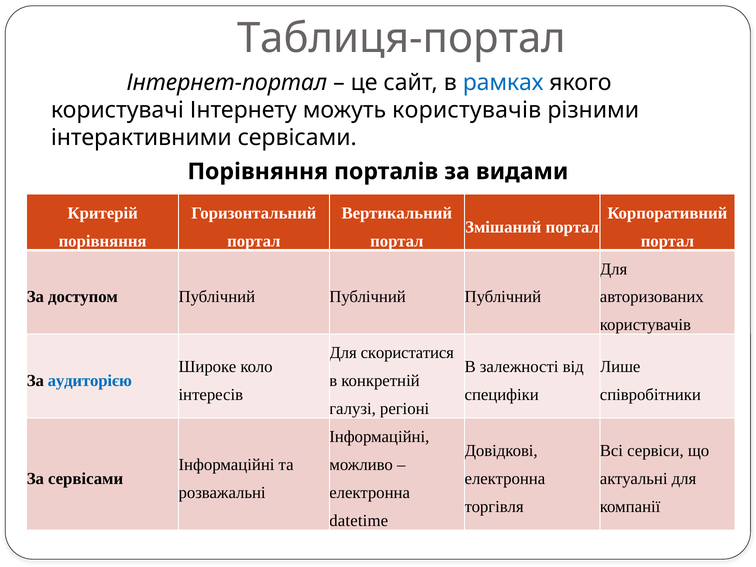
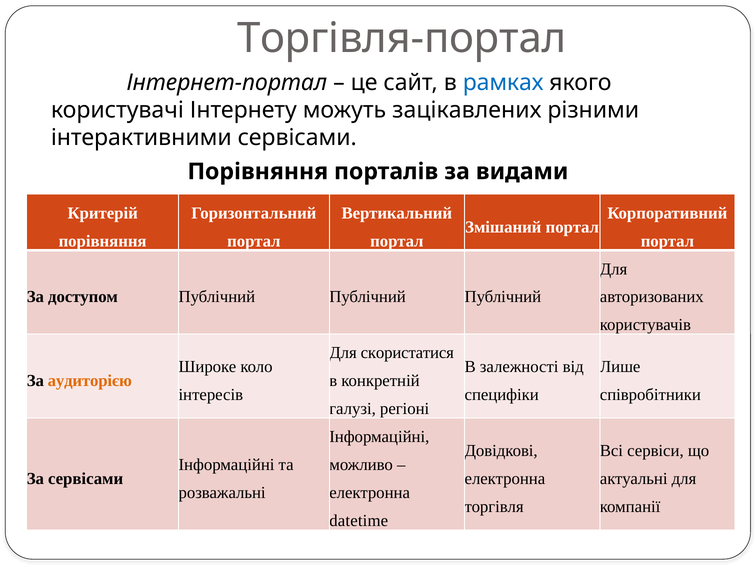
Таблиця-портал: Таблиця-портал -> Торгівля-портал (402, 39)
можуть користувачів: користувачів -> зацікавлених (467, 110)
аудиторією colour: blue -> orange (90, 381)
